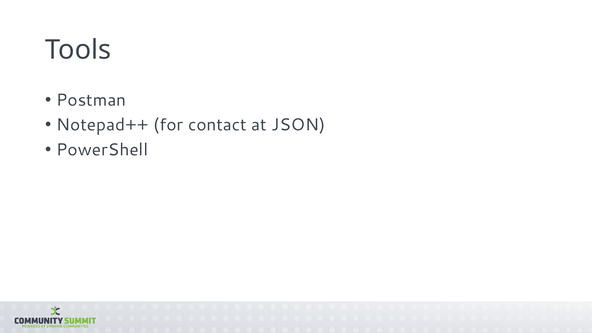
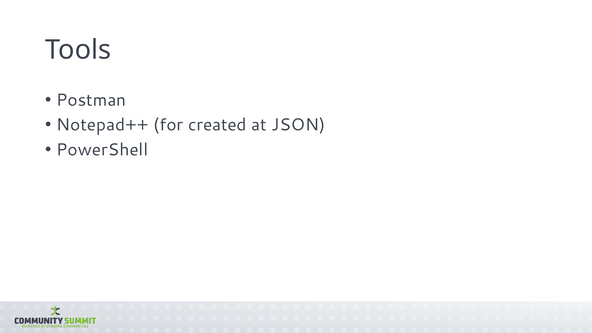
contact: contact -> created (217, 125)
